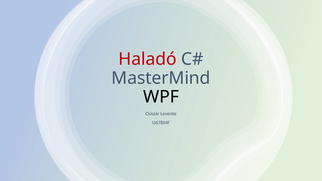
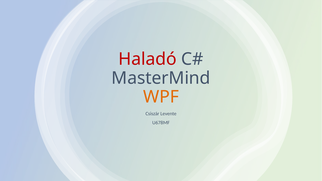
WPF colour: black -> orange (161, 97)
